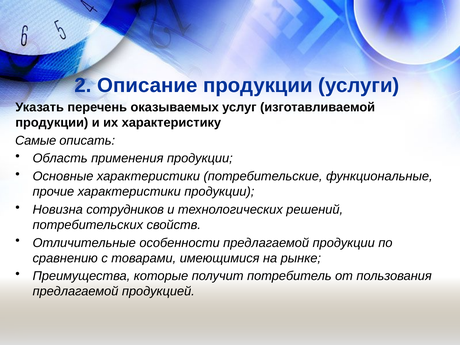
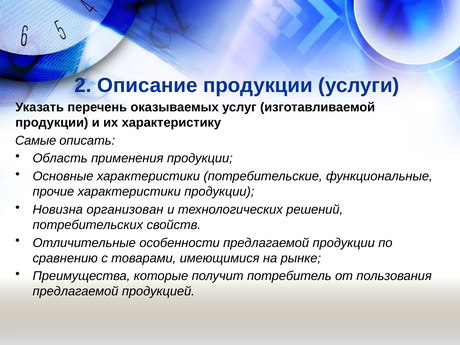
сотрудников: сотрудников -> организован (125, 210)
